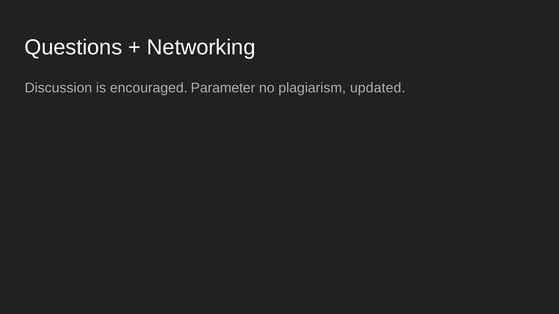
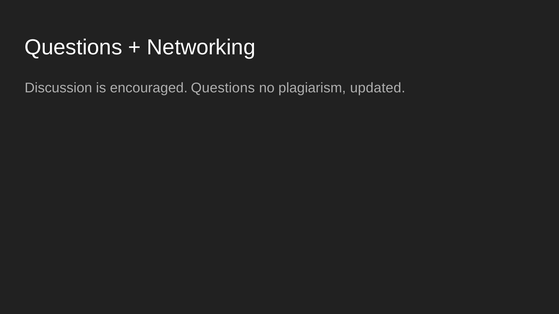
encouraged Parameter: Parameter -> Questions (223, 88)
